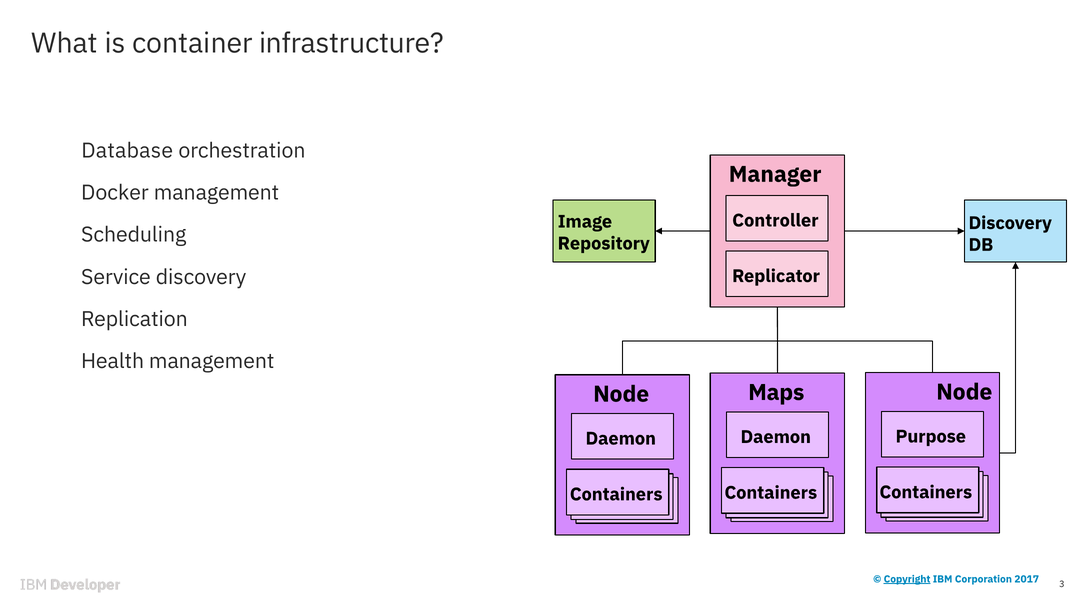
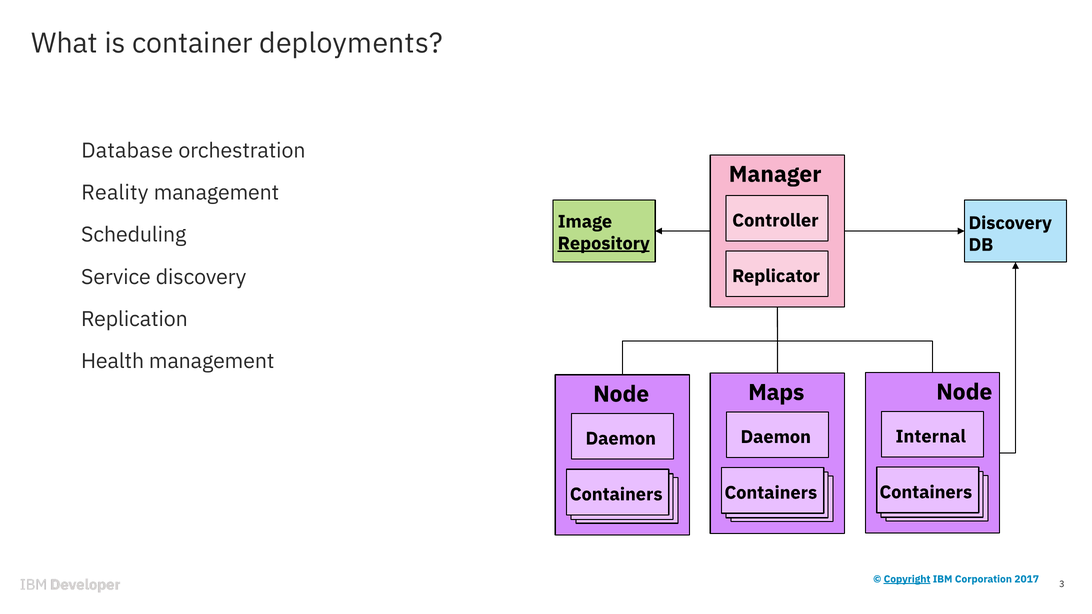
infrastructure: infrastructure -> deployments (351, 43)
Docker: Docker -> Reality (115, 193)
Repository underline: none -> present (604, 244)
Purpose: Purpose -> Internal (931, 437)
